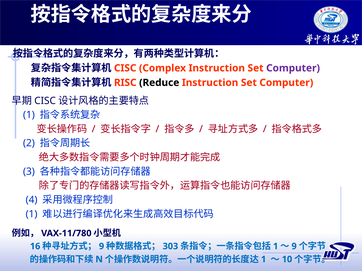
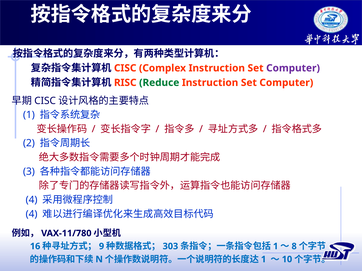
Reduce colour: black -> green (159, 83)
1: 1 -> 4 (32, 214)
9: 9 -> 8 (294, 247)
